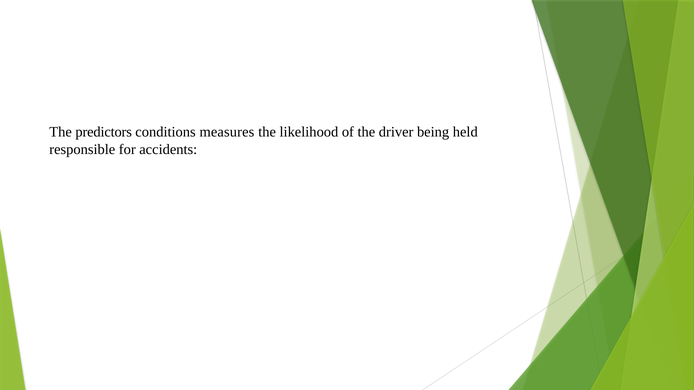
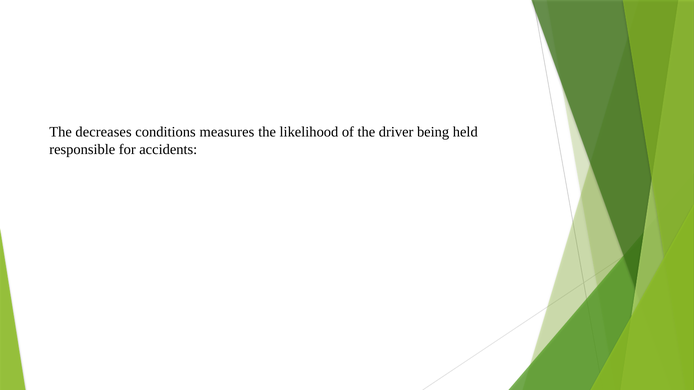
predictors: predictors -> decreases (104, 132)
